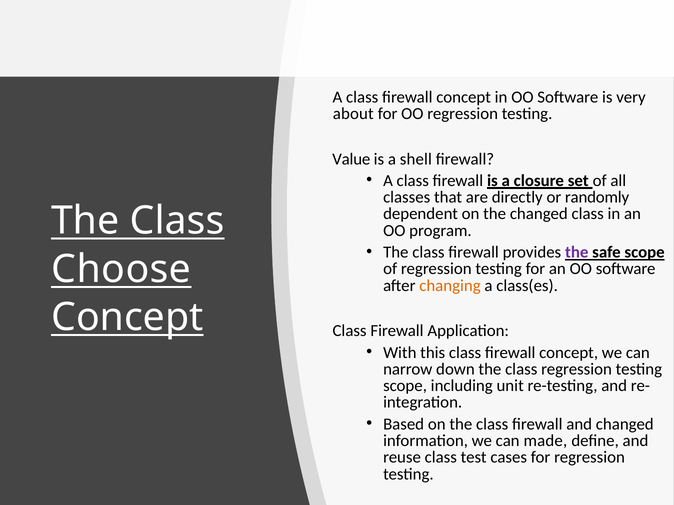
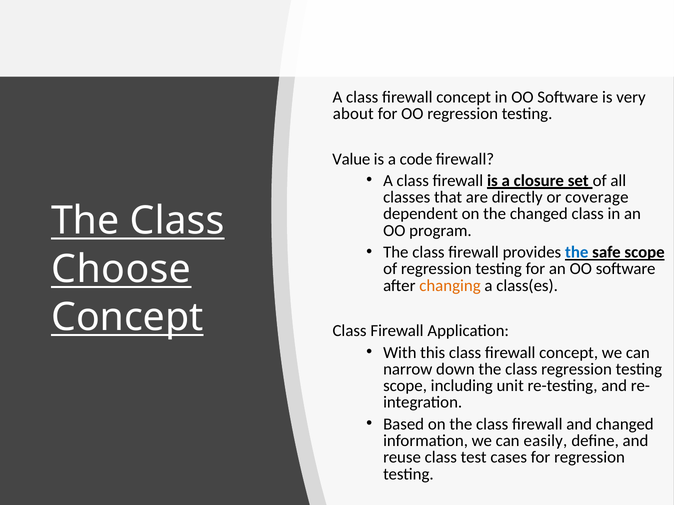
shell: shell -> code (416, 159)
randomly: randomly -> coverage (597, 197)
the colour: purple -> blue (577, 253)
made: made -> easily (545, 441)
